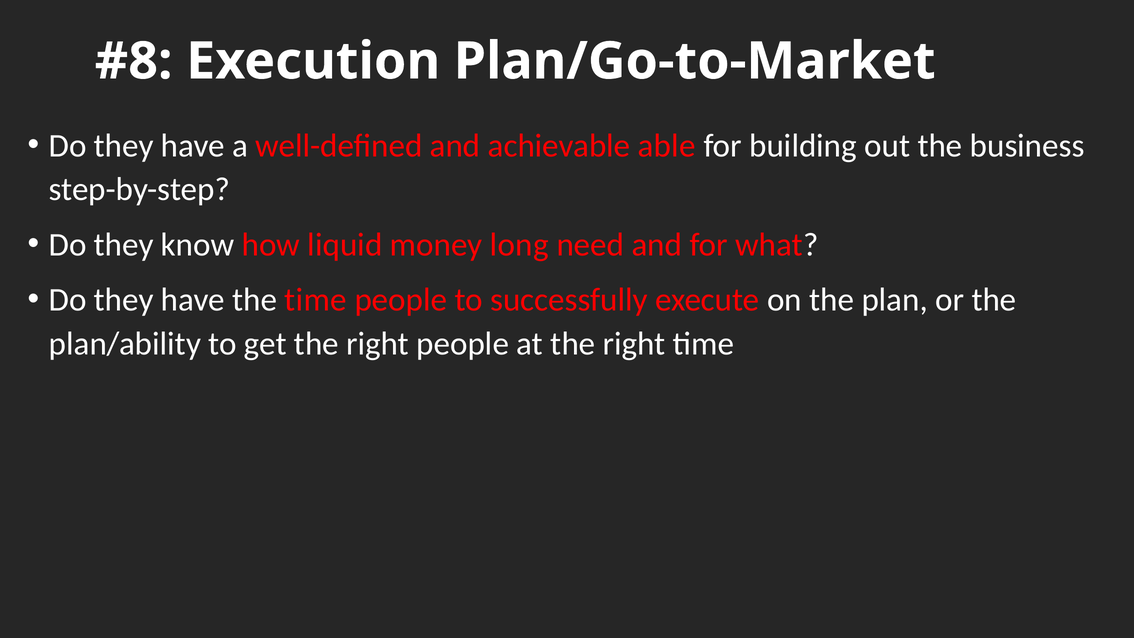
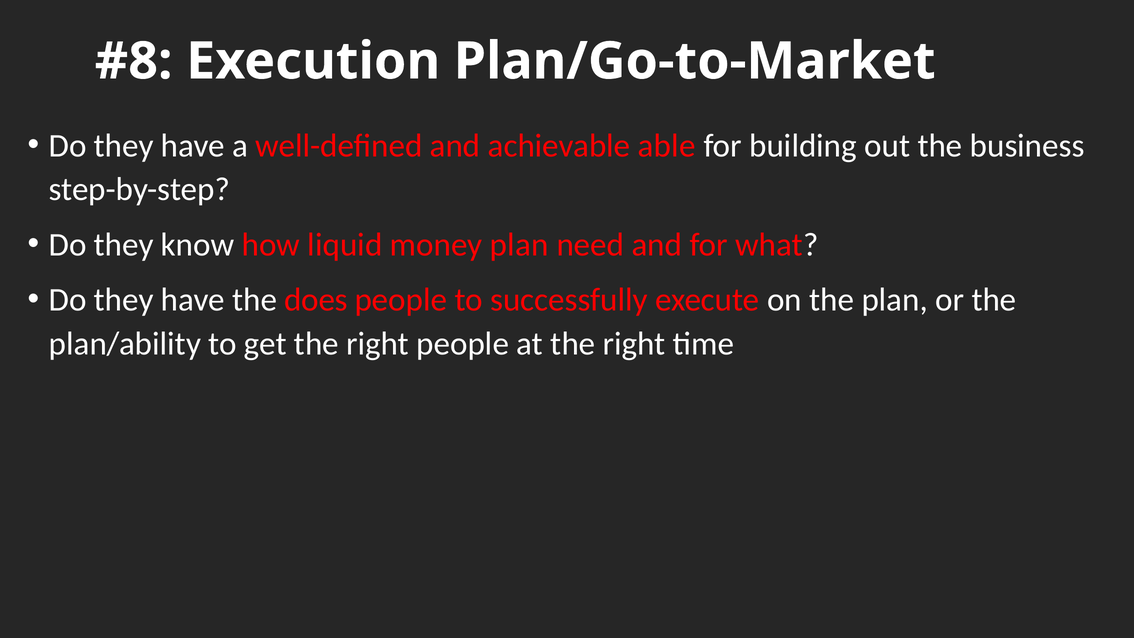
money long: long -> plan (519, 245)
the time: time -> does (316, 300)
